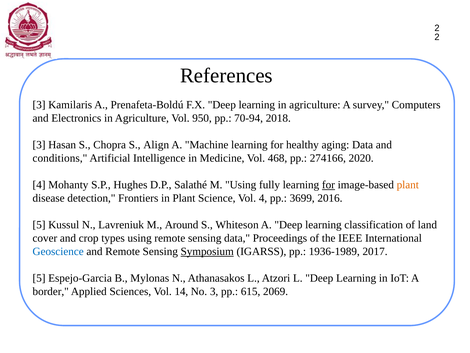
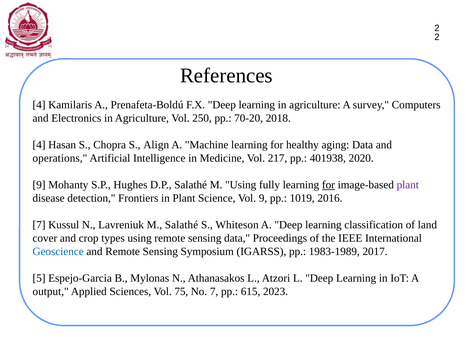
3: 3 -> 4 (39, 105)
950: 950 -> 250 (202, 118)
70-94: 70-94 -> 70-20 (249, 118)
3: 3 -> 4 (39, 144)
conditions: conditions -> operations (60, 158)
468: 468 -> 217 (278, 158)
274166: 274166 -> 401938 (328, 158)
4: 4 -> 9 (39, 184)
plant colour: orange -> purple (408, 184)
Vol 4: 4 -> 9 (263, 198)
3699: 3699 -> 1019 (302, 198)
5: 5 -> 7 (39, 224)
M Around: Around -> Salathé (181, 224)
Symposium underline: present -> none (207, 251)
1936-1989: 1936-1989 -> 1983-1989 (334, 251)
border: border -> output (51, 291)
14: 14 -> 75 (181, 291)
No 3: 3 -> 7 (214, 291)
2069: 2069 -> 2023 (276, 291)
